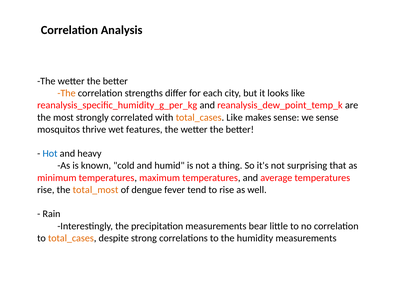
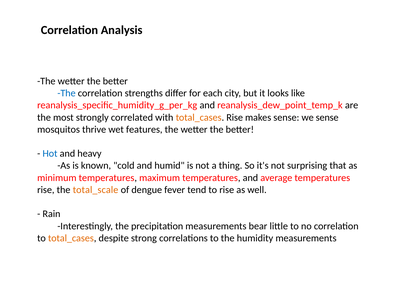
The colour: orange -> blue (66, 93)
total_cases Like: Like -> Rise (235, 117)
total_most: total_most -> total_scale (96, 190)
